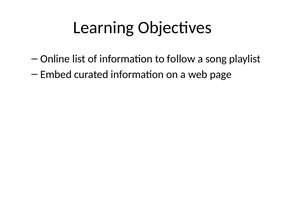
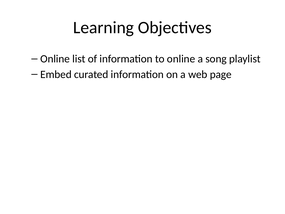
to follow: follow -> online (181, 59)
